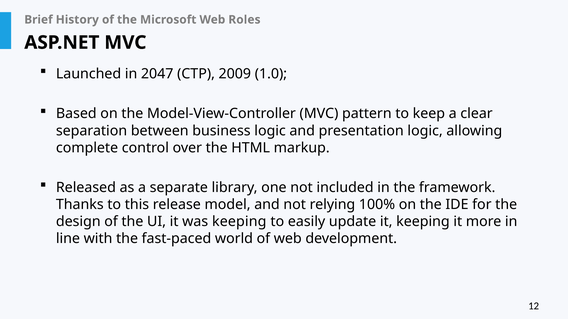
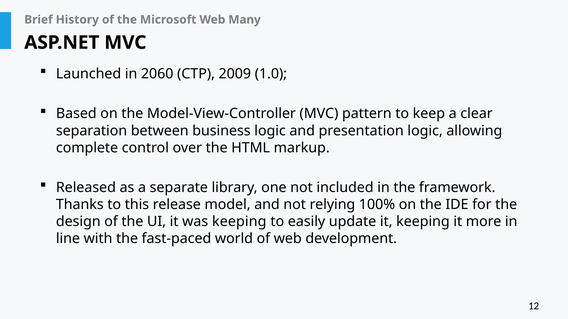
Roles: Roles -> Many (245, 20)
2047: 2047 -> 2060 (157, 74)
